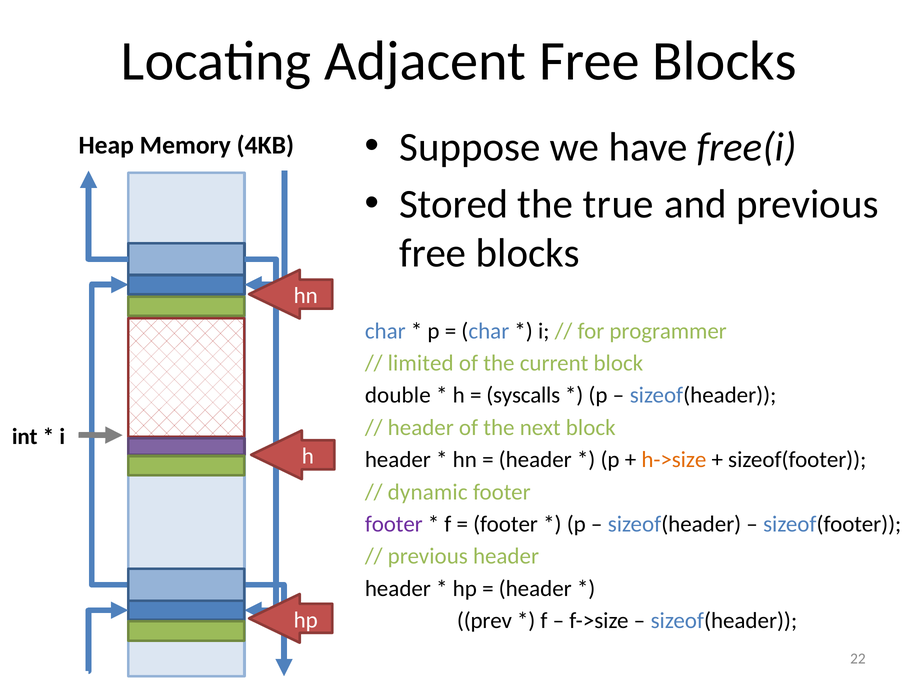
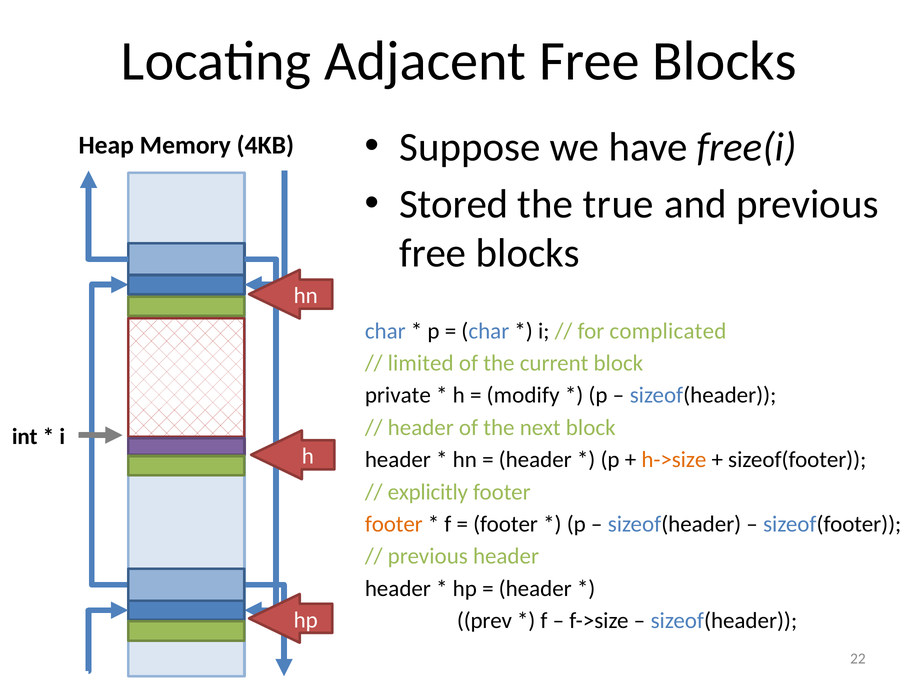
programmer: programmer -> complicated (668, 331)
double: double -> private (398, 396)
syscalls: syscalls -> modify (523, 396)
dynamic: dynamic -> explicitly (428, 492)
footer colour: purple -> orange (394, 525)
